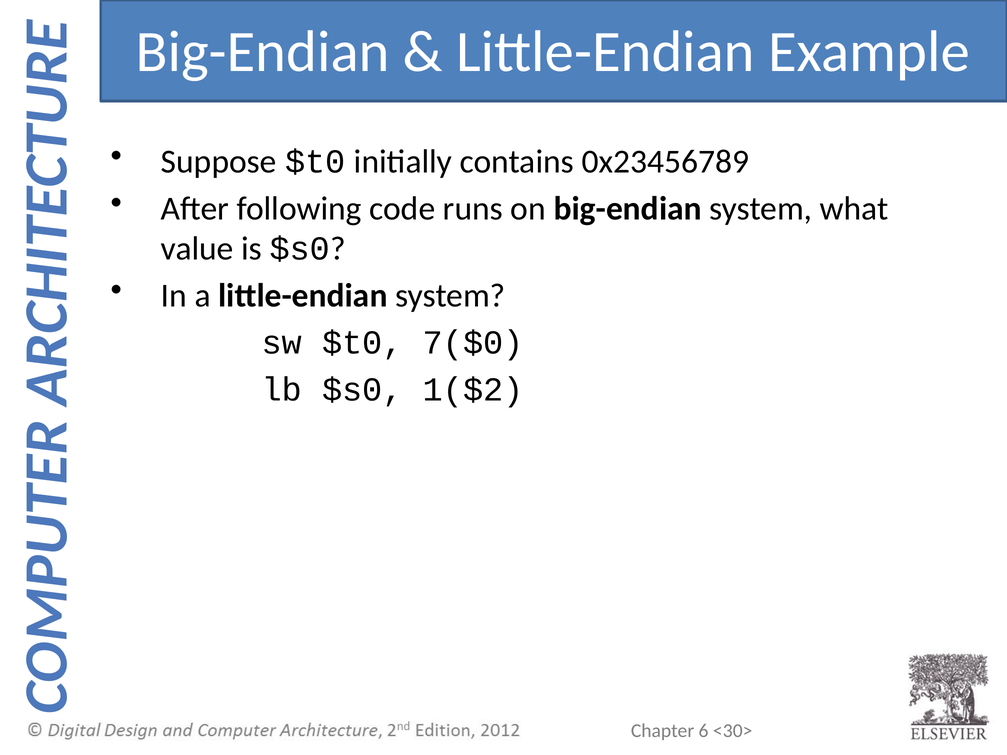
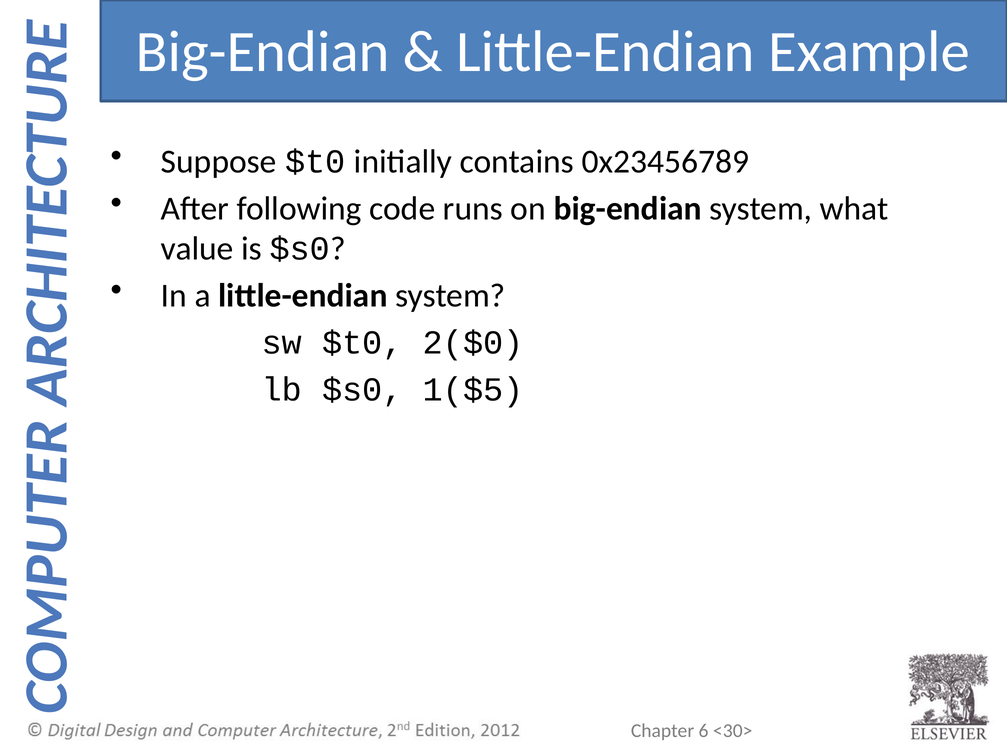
7($0: 7($0 -> 2($0 (473, 343)
1($2: 1($2 -> 1($5 (473, 390)
